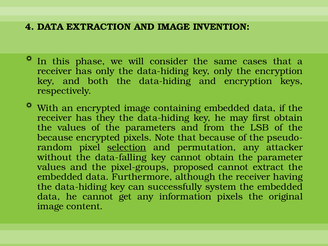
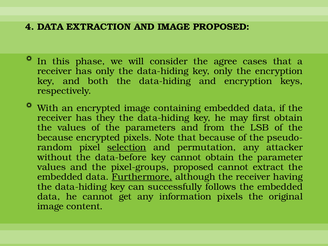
IMAGE INVENTION: INVENTION -> PROPOSED (221, 27)
same: same -> agree (225, 61)
data-falling: data-falling -> data-before (121, 157)
Furthermore underline: none -> present (142, 177)
system: system -> follows (221, 187)
